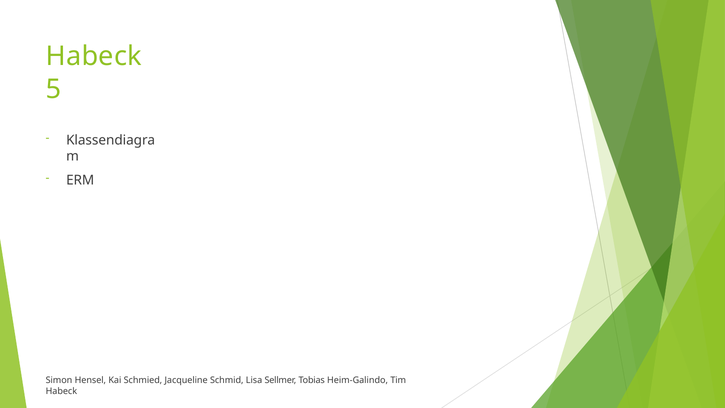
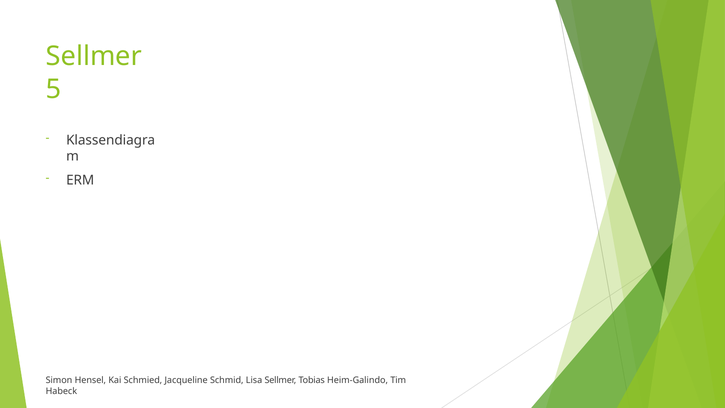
Habeck: Habeck -> Sellmer (94, 56)
